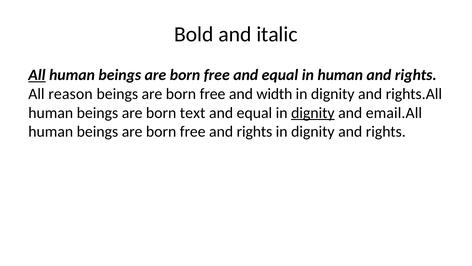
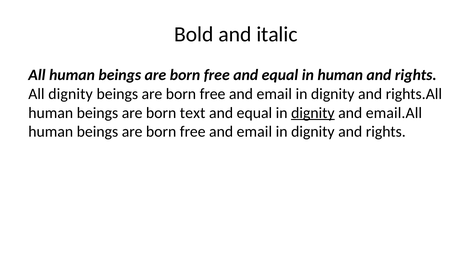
All underline: present -> none (37, 75)
All reason: reason -> dignity (71, 94)
width: width -> email (274, 94)
rights: rights -> email (254, 132)
